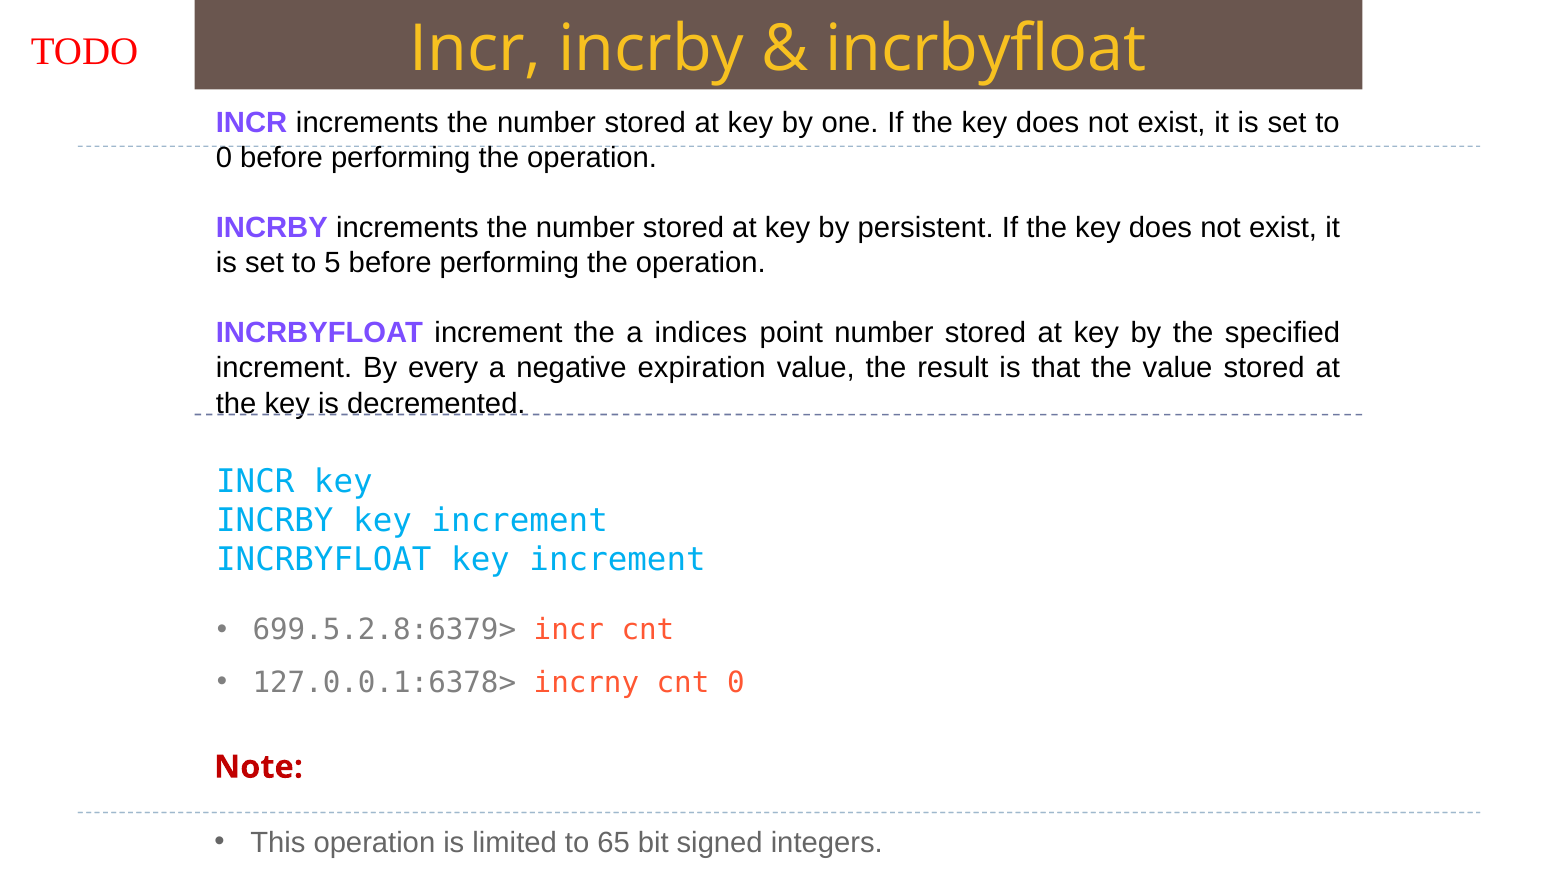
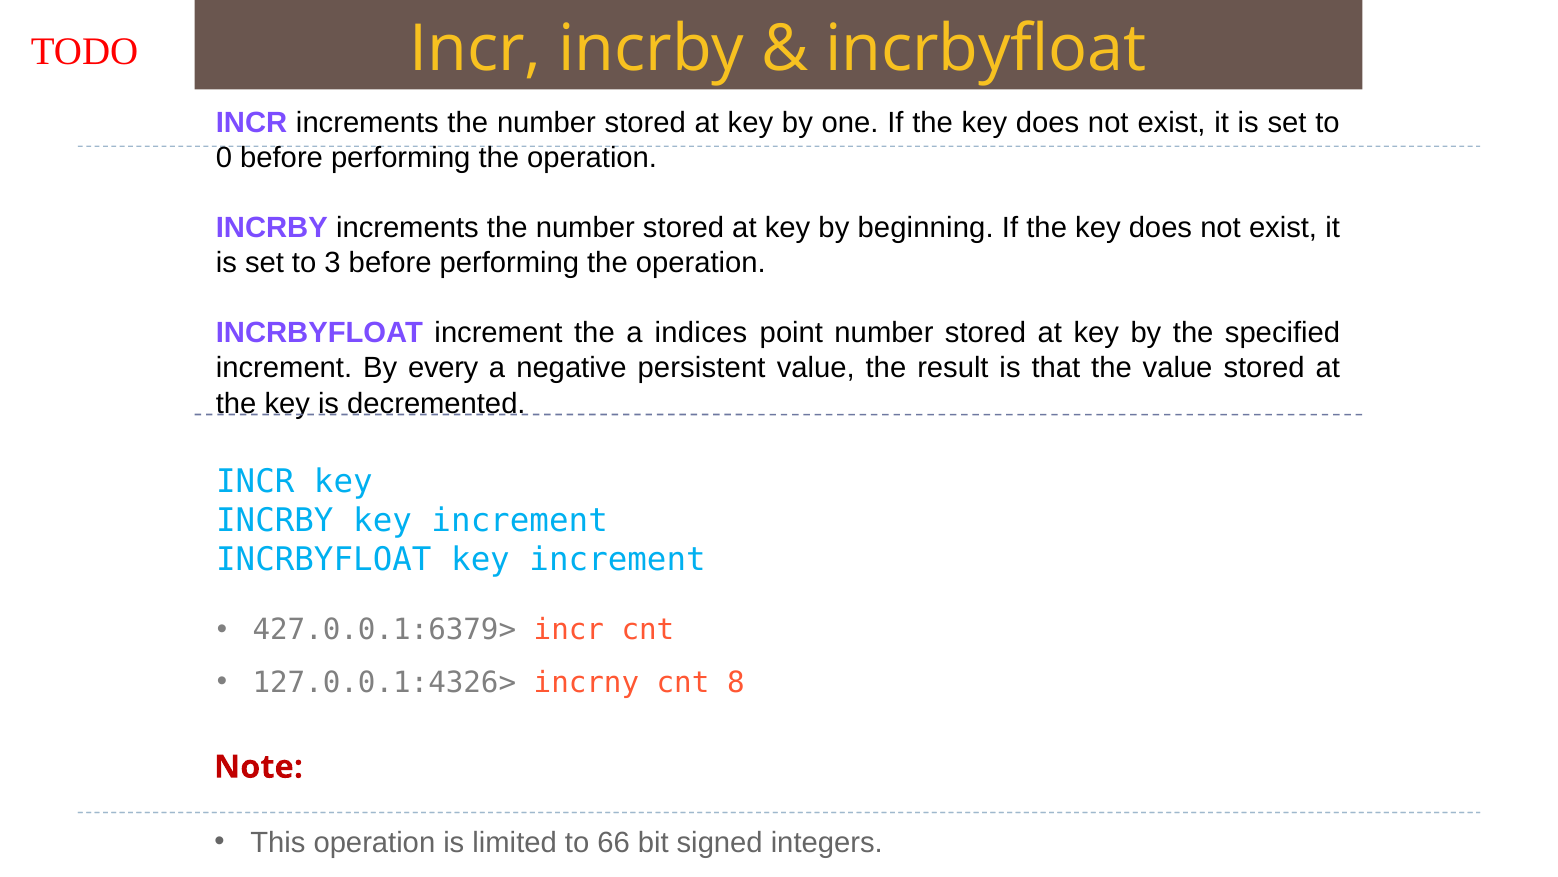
persistent: persistent -> beginning (926, 228)
5: 5 -> 3 (333, 263)
expiration: expiration -> persistent (702, 368)
699.5.2.8:6379>: 699.5.2.8:6379> -> 427.0.0.1:6379> (384, 630)
127.0.0.1:6378>: 127.0.0.1:6378> -> 127.0.0.1:4326> (384, 682)
cnt 0: 0 -> 8 (736, 682)
65: 65 -> 66 (614, 842)
